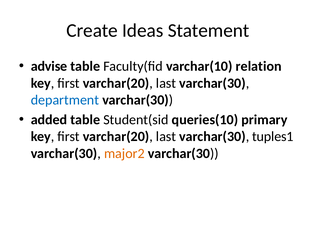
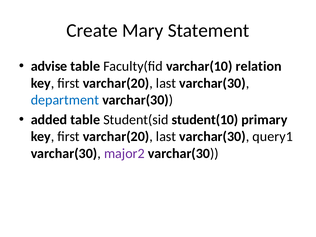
Ideas: Ideas -> Mary (143, 31)
queries(10: queries(10 -> student(10 (205, 120)
tuples1: tuples1 -> query1 (273, 137)
major2 colour: orange -> purple (124, 153)
